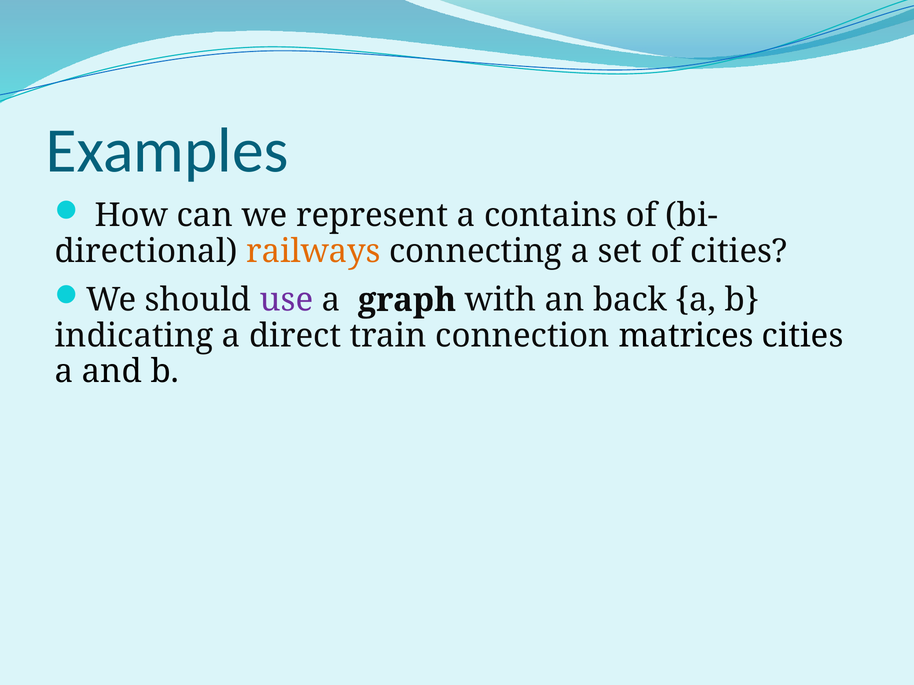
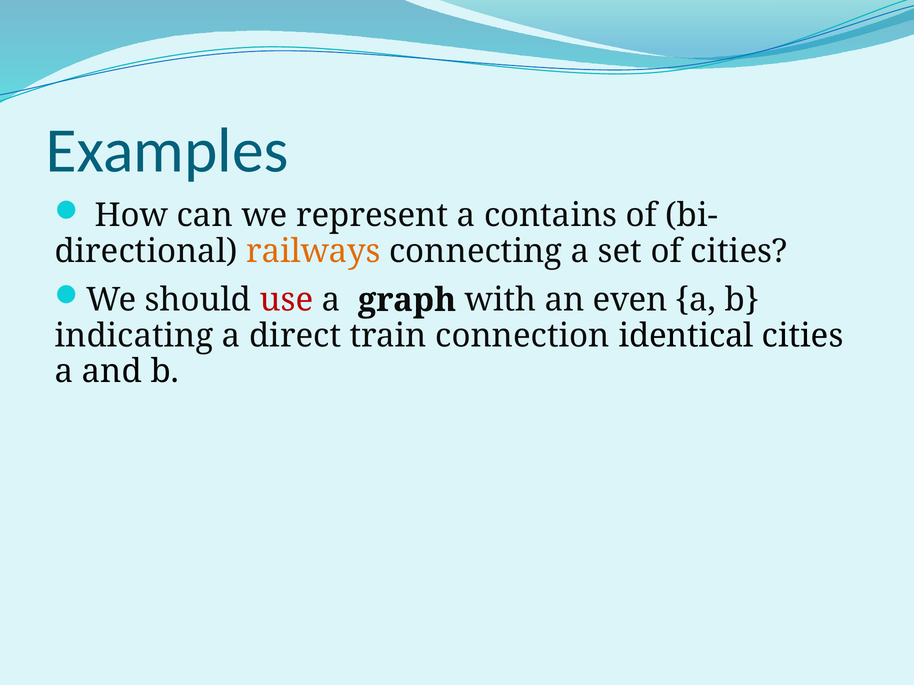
use colour: purple -> red (287, 300)
back: back -> even (630, 300)
matrices: matrices -> identical (686, 336)
